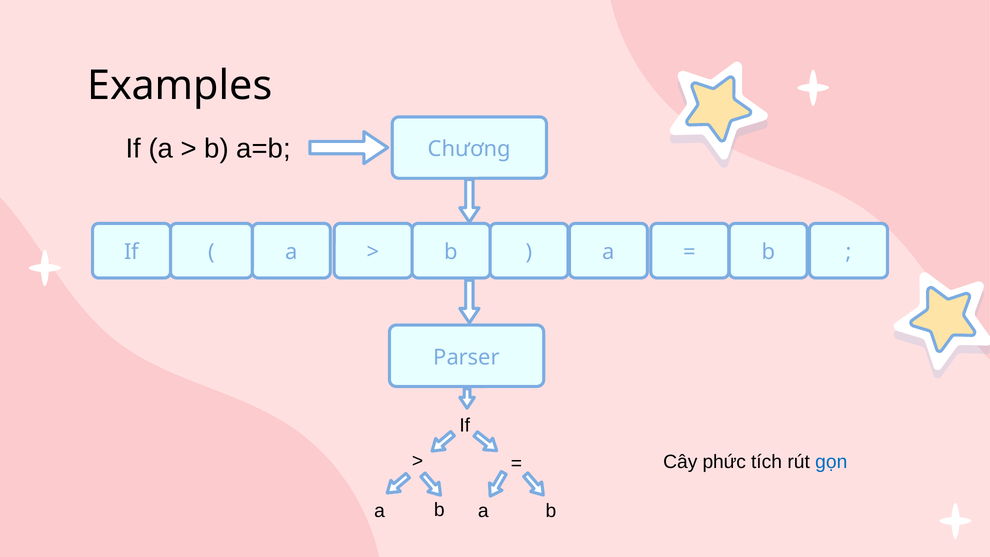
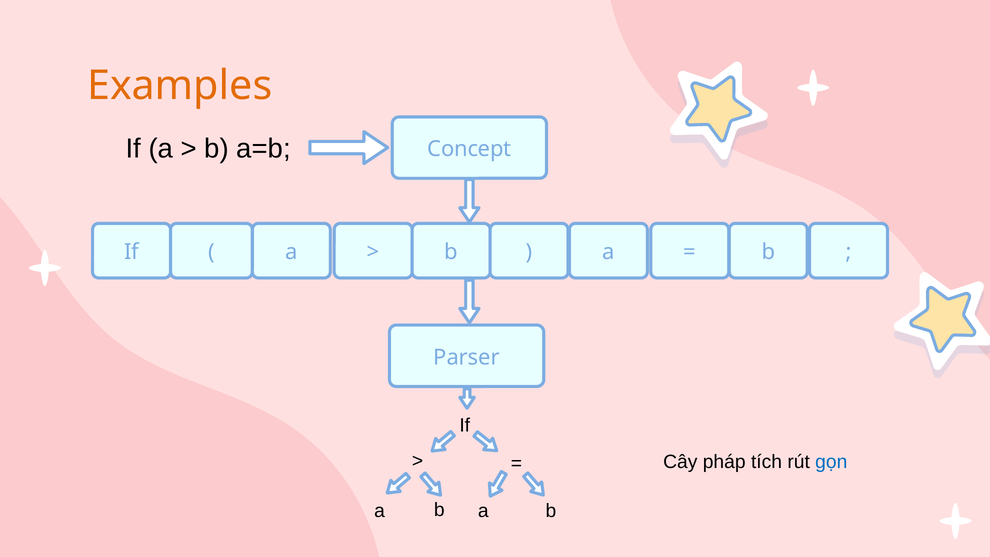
Examples colour: black -> orange (180, 86)
Chương: Chương -> Concept (469, 149)
phức: phức -> pháp (724, 462)
